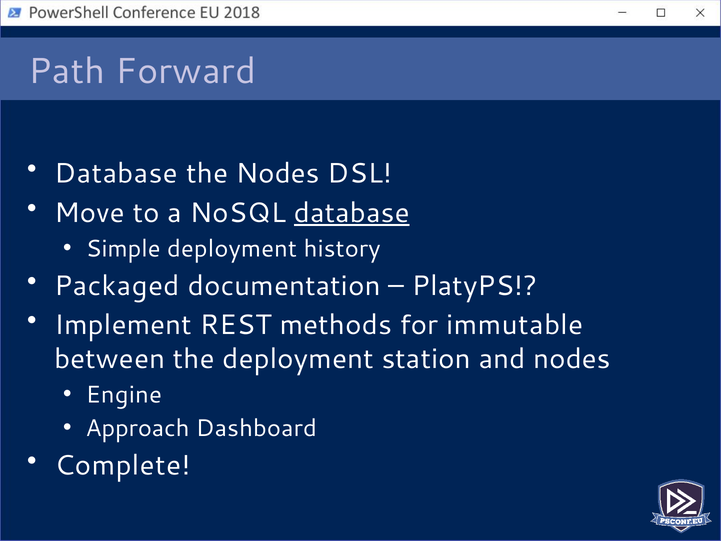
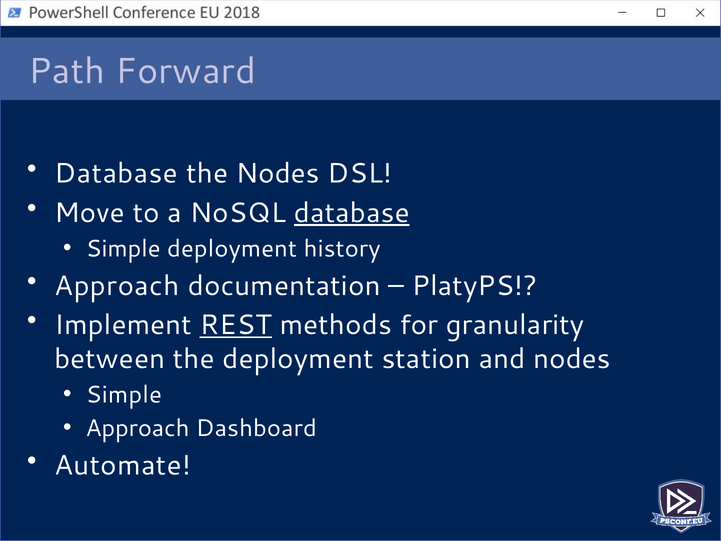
Packaged: Packaged -> Approach (117, 286)
REST underline: none -> present (236, 325)
immutable: immutable -> granularity (515, 325)
Engine: Engine -> Simple (124, 394)
Complete: Complete -> Automate (123, 465)
